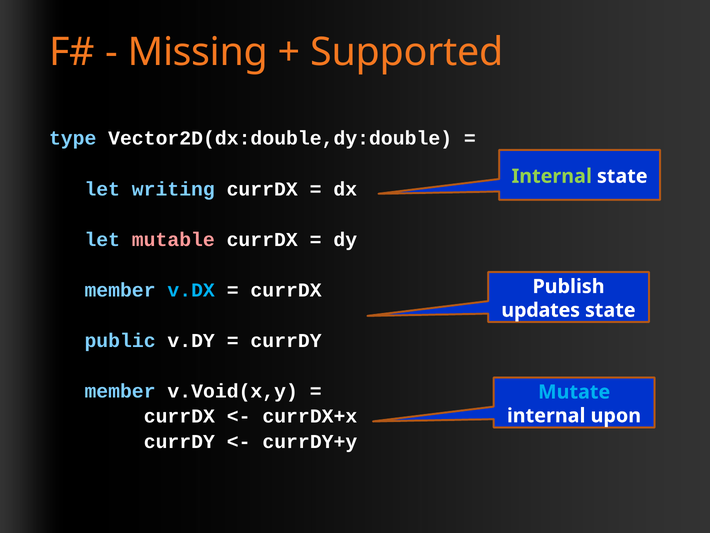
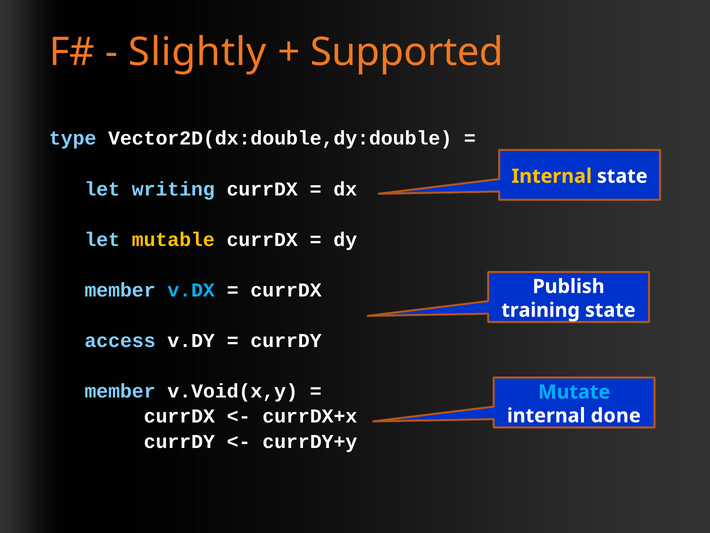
Missing: Missing -> Slightly (197, 52)
Internal colour: light green -> yellow (552, 176)
mutable colour: pink -> yellow (173, 239)
updates: updates -> training (541, 310)
public: public -> access (120, 340)
upon: upon -> done (616, 415)
